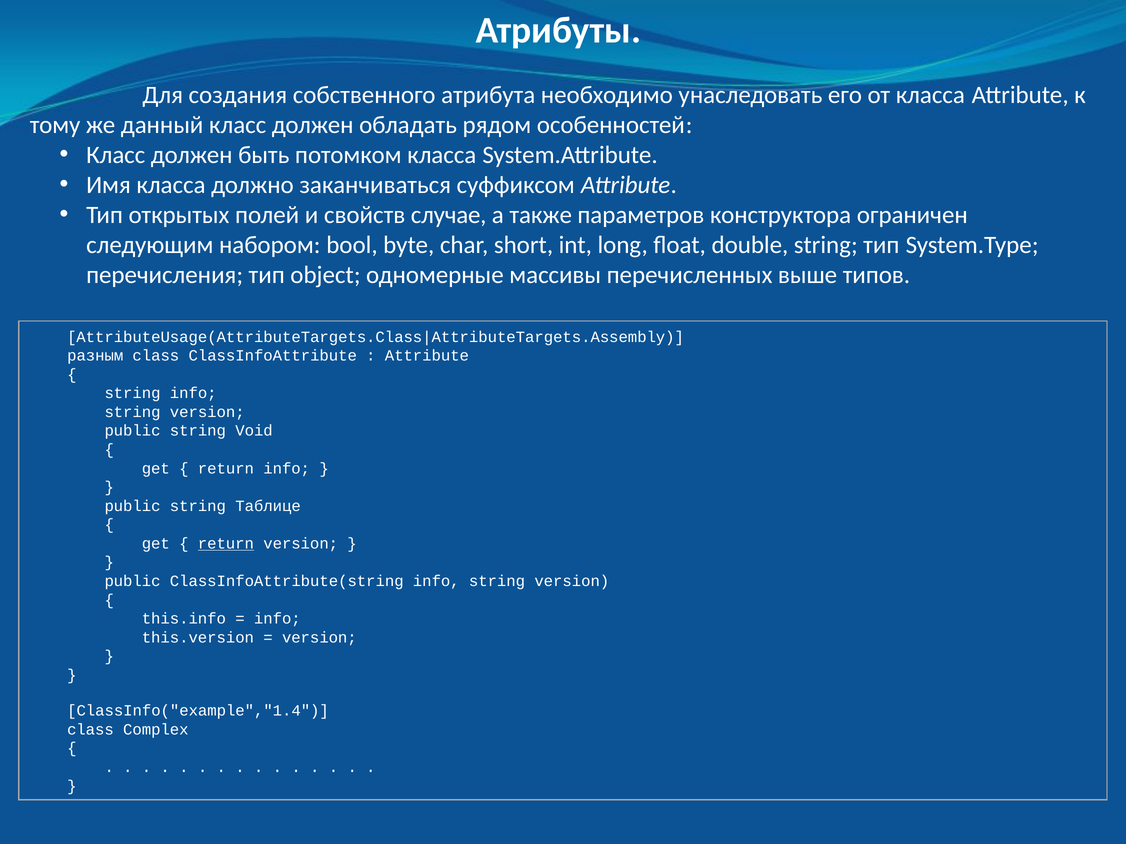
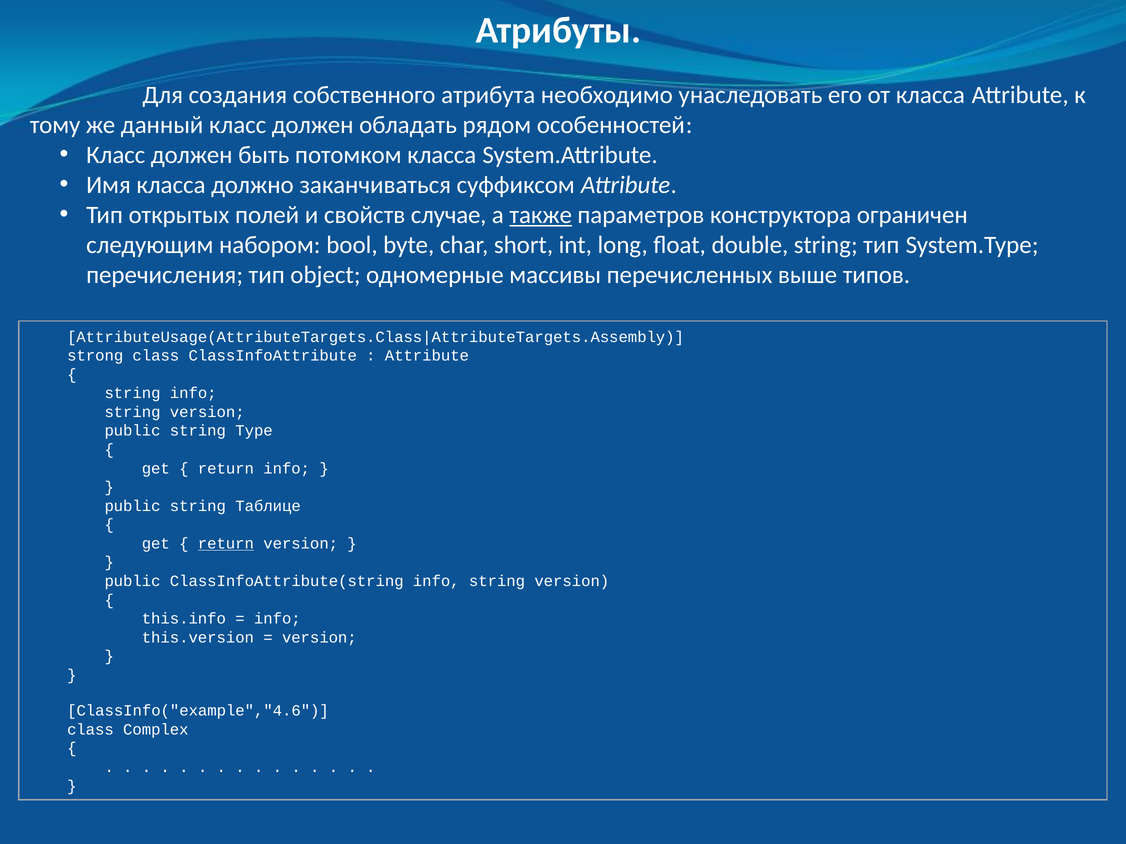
также underline: none -> present (541, 215)
разным: разным -> strong (95, 356)
Void: Void -> Type (254, 431)
ClassInfo("example","1.4: ClassInfo("example","1.4 -> ClassInfo("example","4.6 (198, 711)
